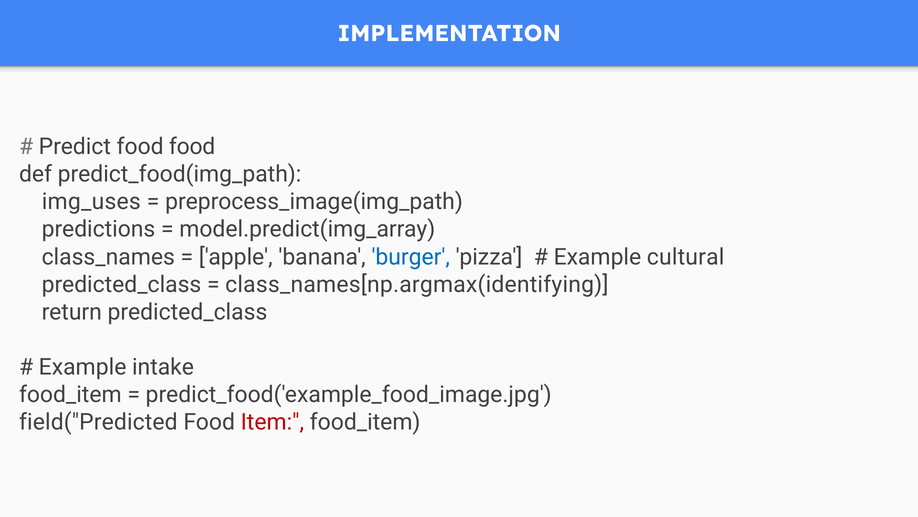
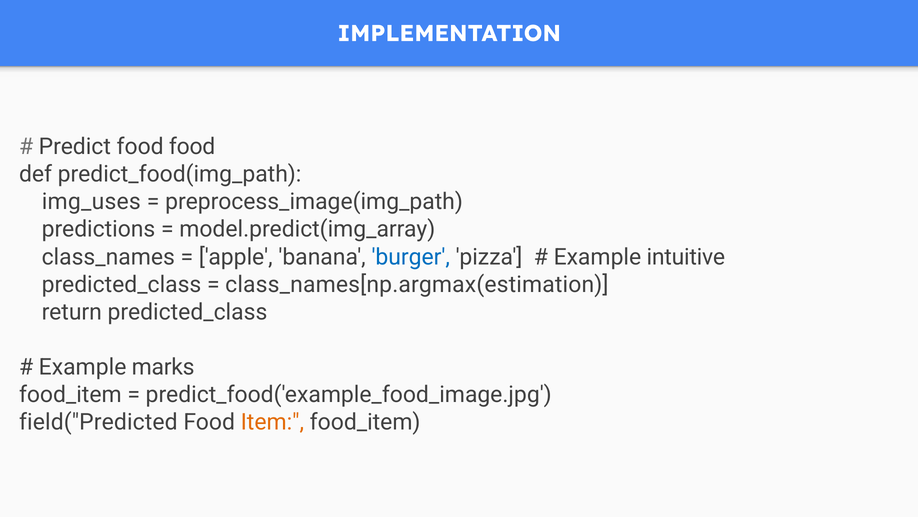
cultural: cultural -> intuitive (686, 257)
class_names[np.argmax(identifying: class_names[np.argmax(identifying -> class_names[np.argmax(estimation (417, 284)
intake: intake -> marks (163, 367)
Item colour: red -> orange (272, 422)
